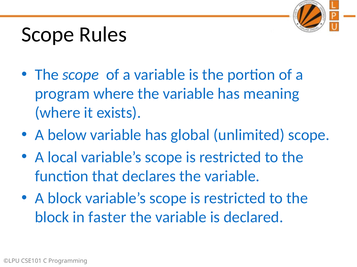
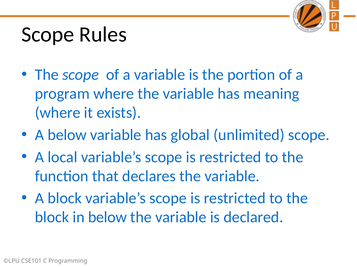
in faster: faster -> below (107, 218)
